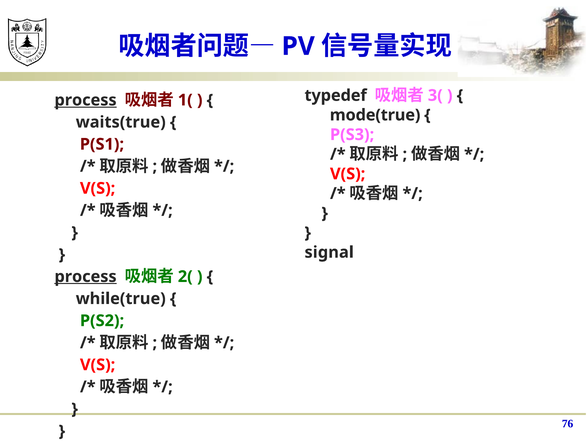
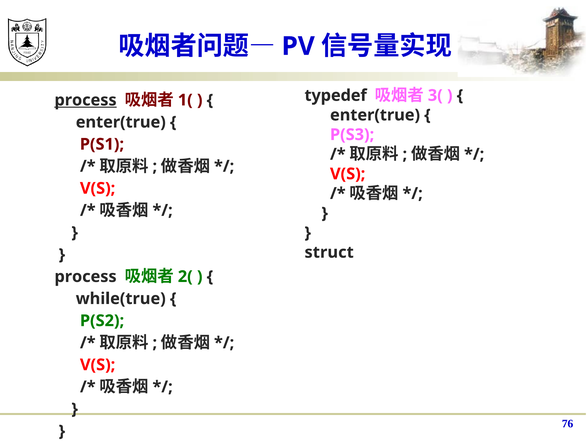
mode(true: mode(true -> enter(true (375, 115)
waits(true: waits(true -> enter(true (121, 122)
signal: signal -> struct (329, 252)
process underline: present -> none (86, 277)
